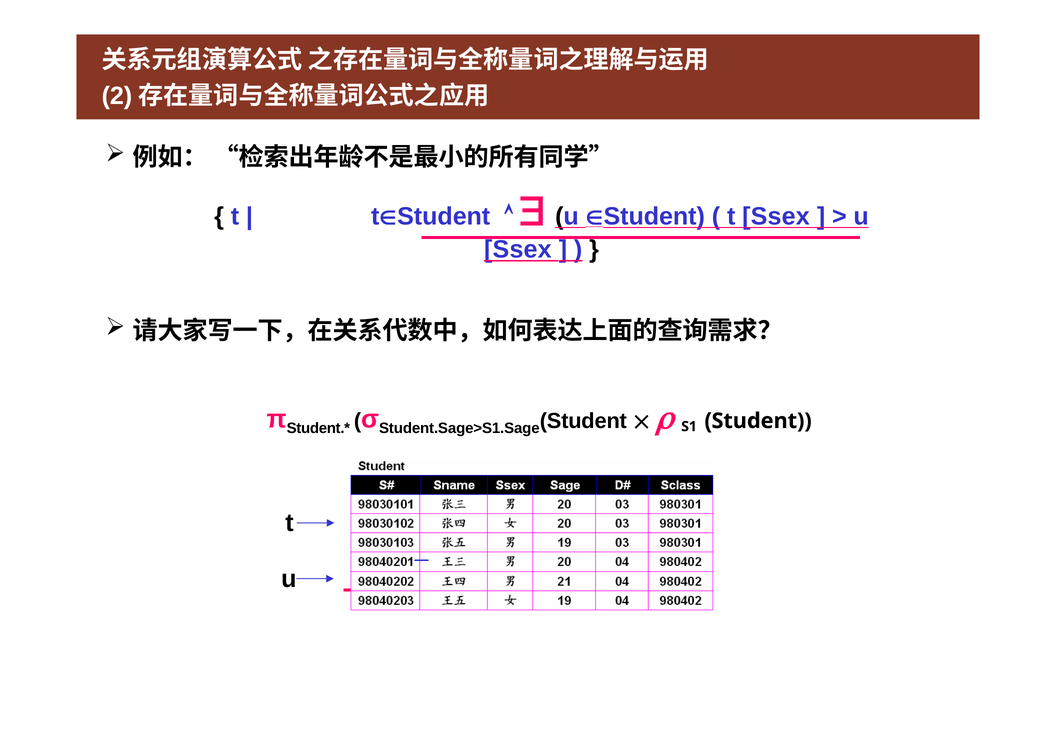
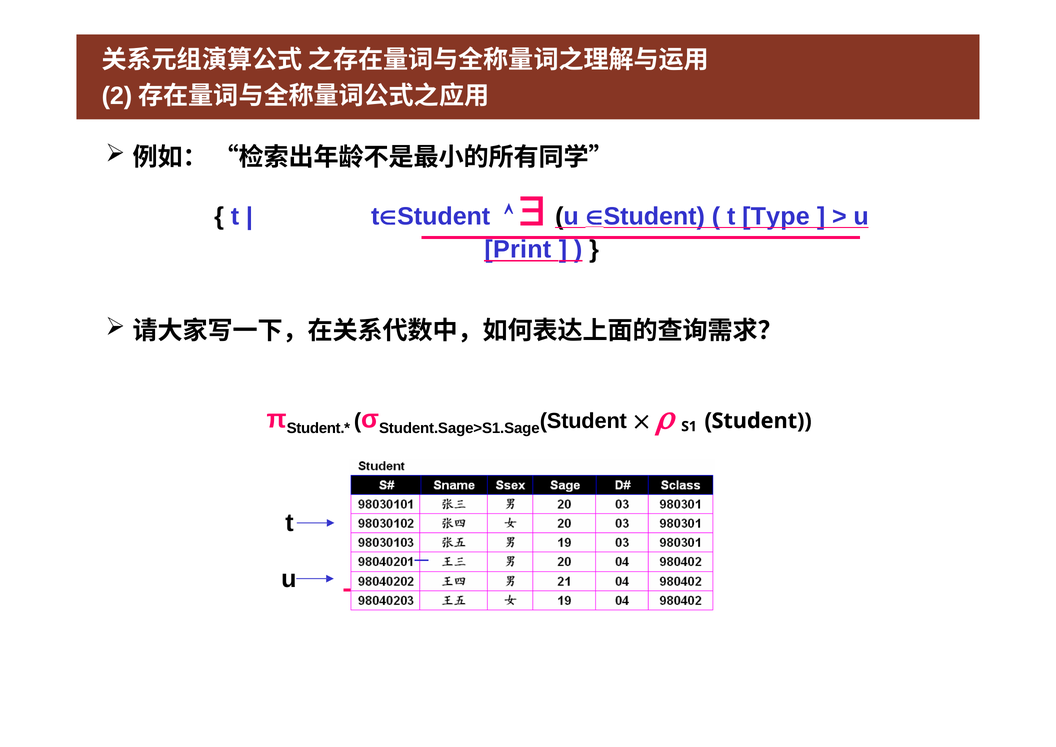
t Ssex: Ssex -> Type (776, 216)
Ssex: Ssex -> Print (518, 250)
